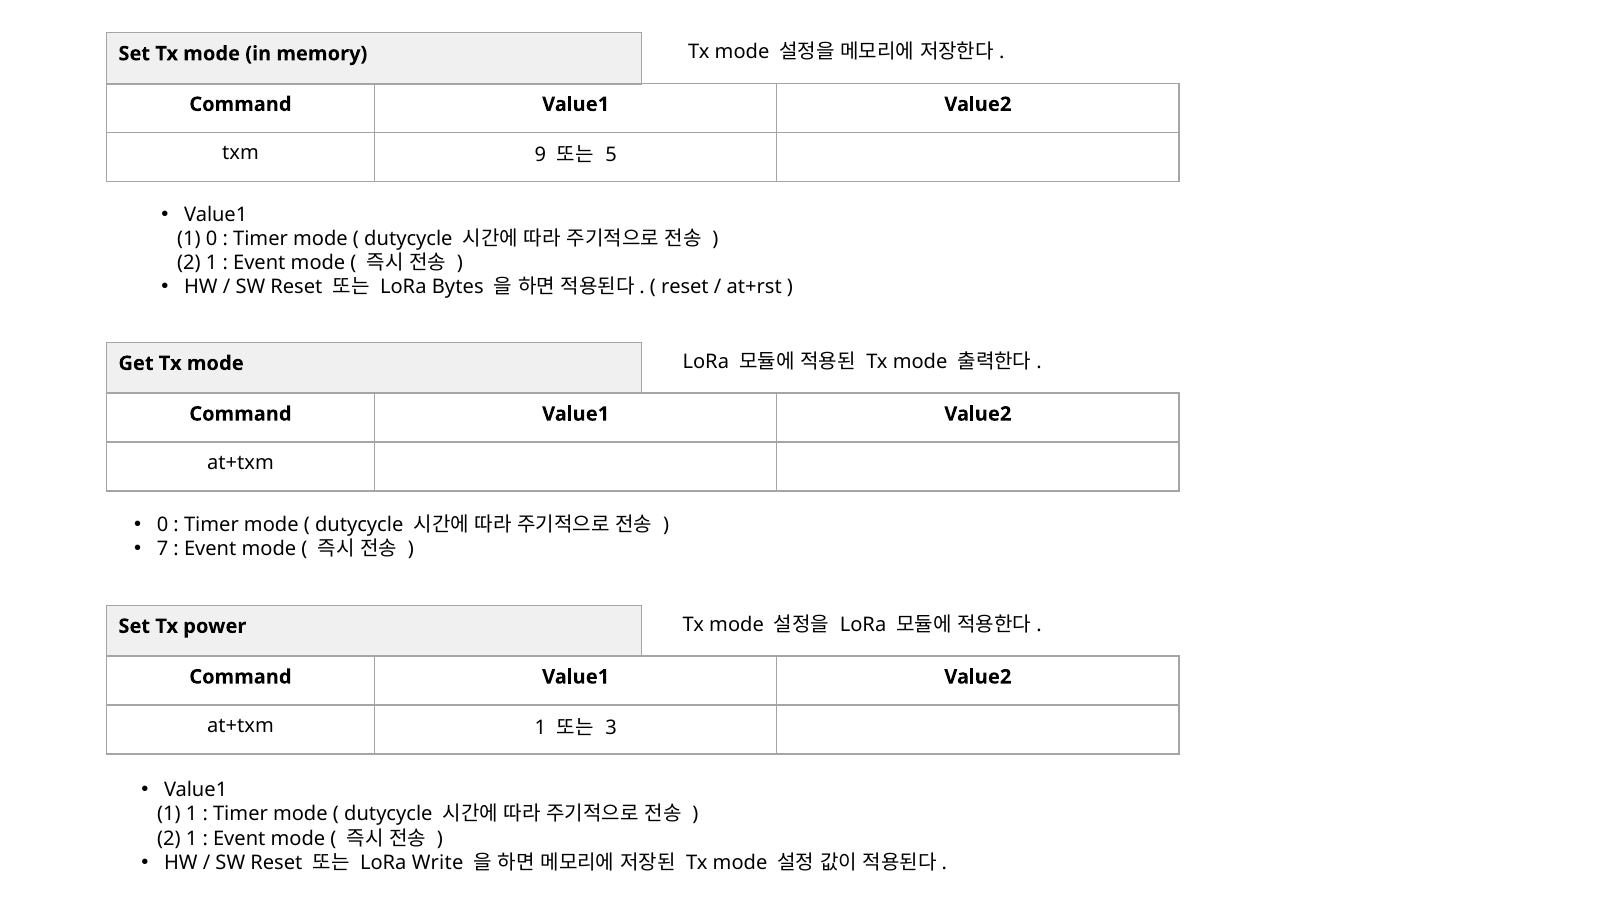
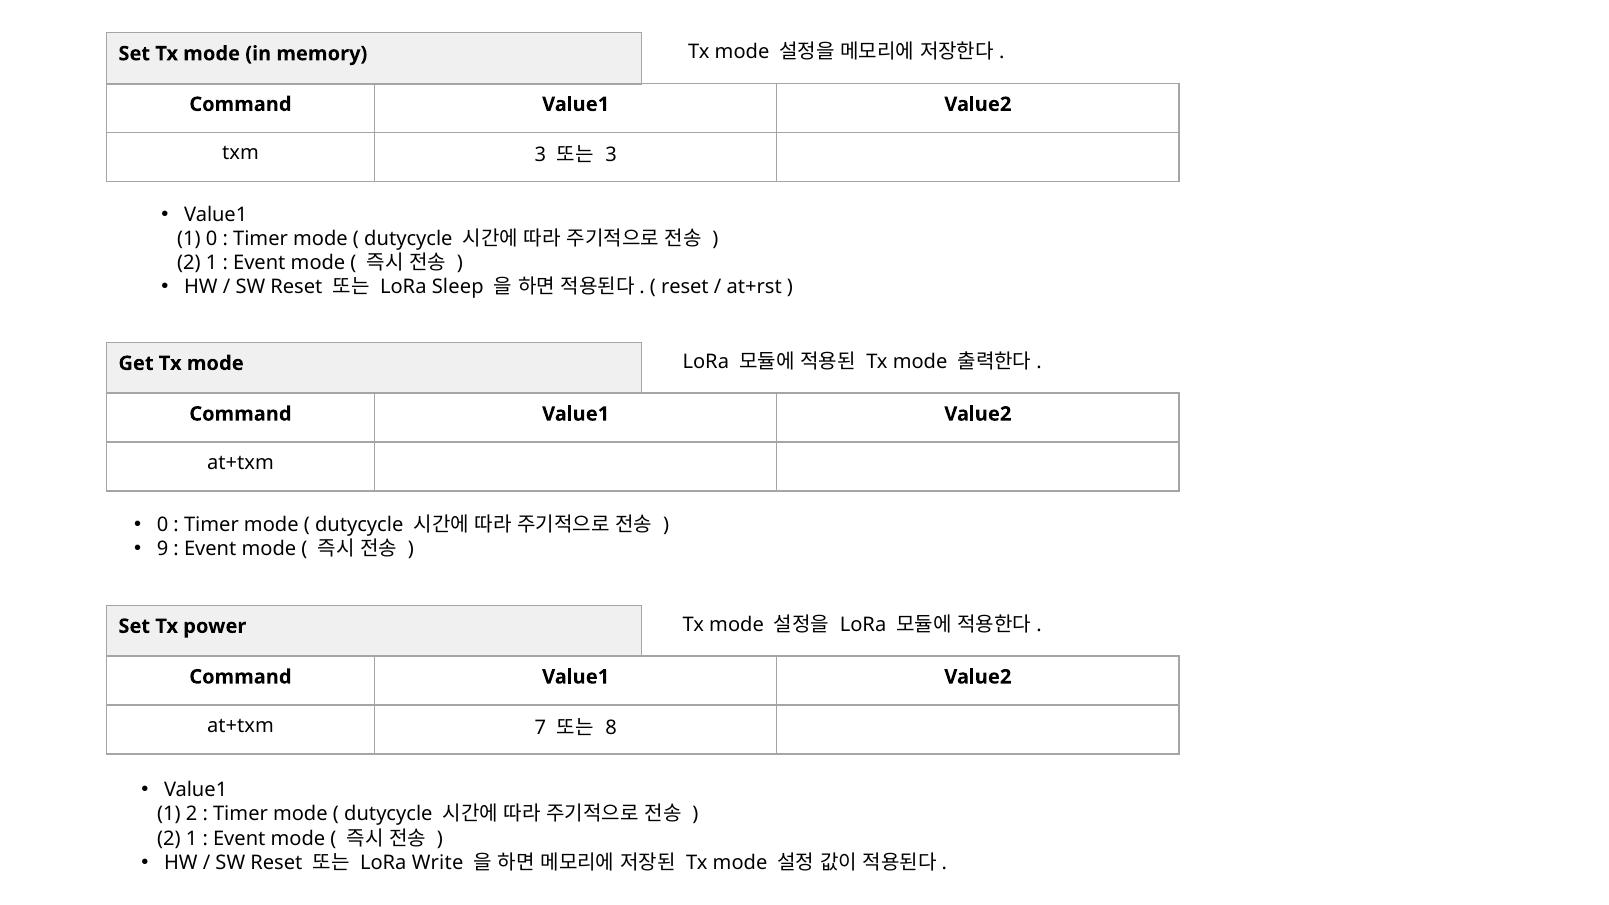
txm 9: 9 -> 3 (540, 155)
5: 5 -> 3 (611, 155)
Bytes: Bytes -> Sleep (458, 287)
7: 7 -> 9 (163, 549)
at+txm 1: 1 -> 7 (540, 728)
3: 3 -> 8 (611, 728)
1 1: 1 -> 2 (192, 814)
